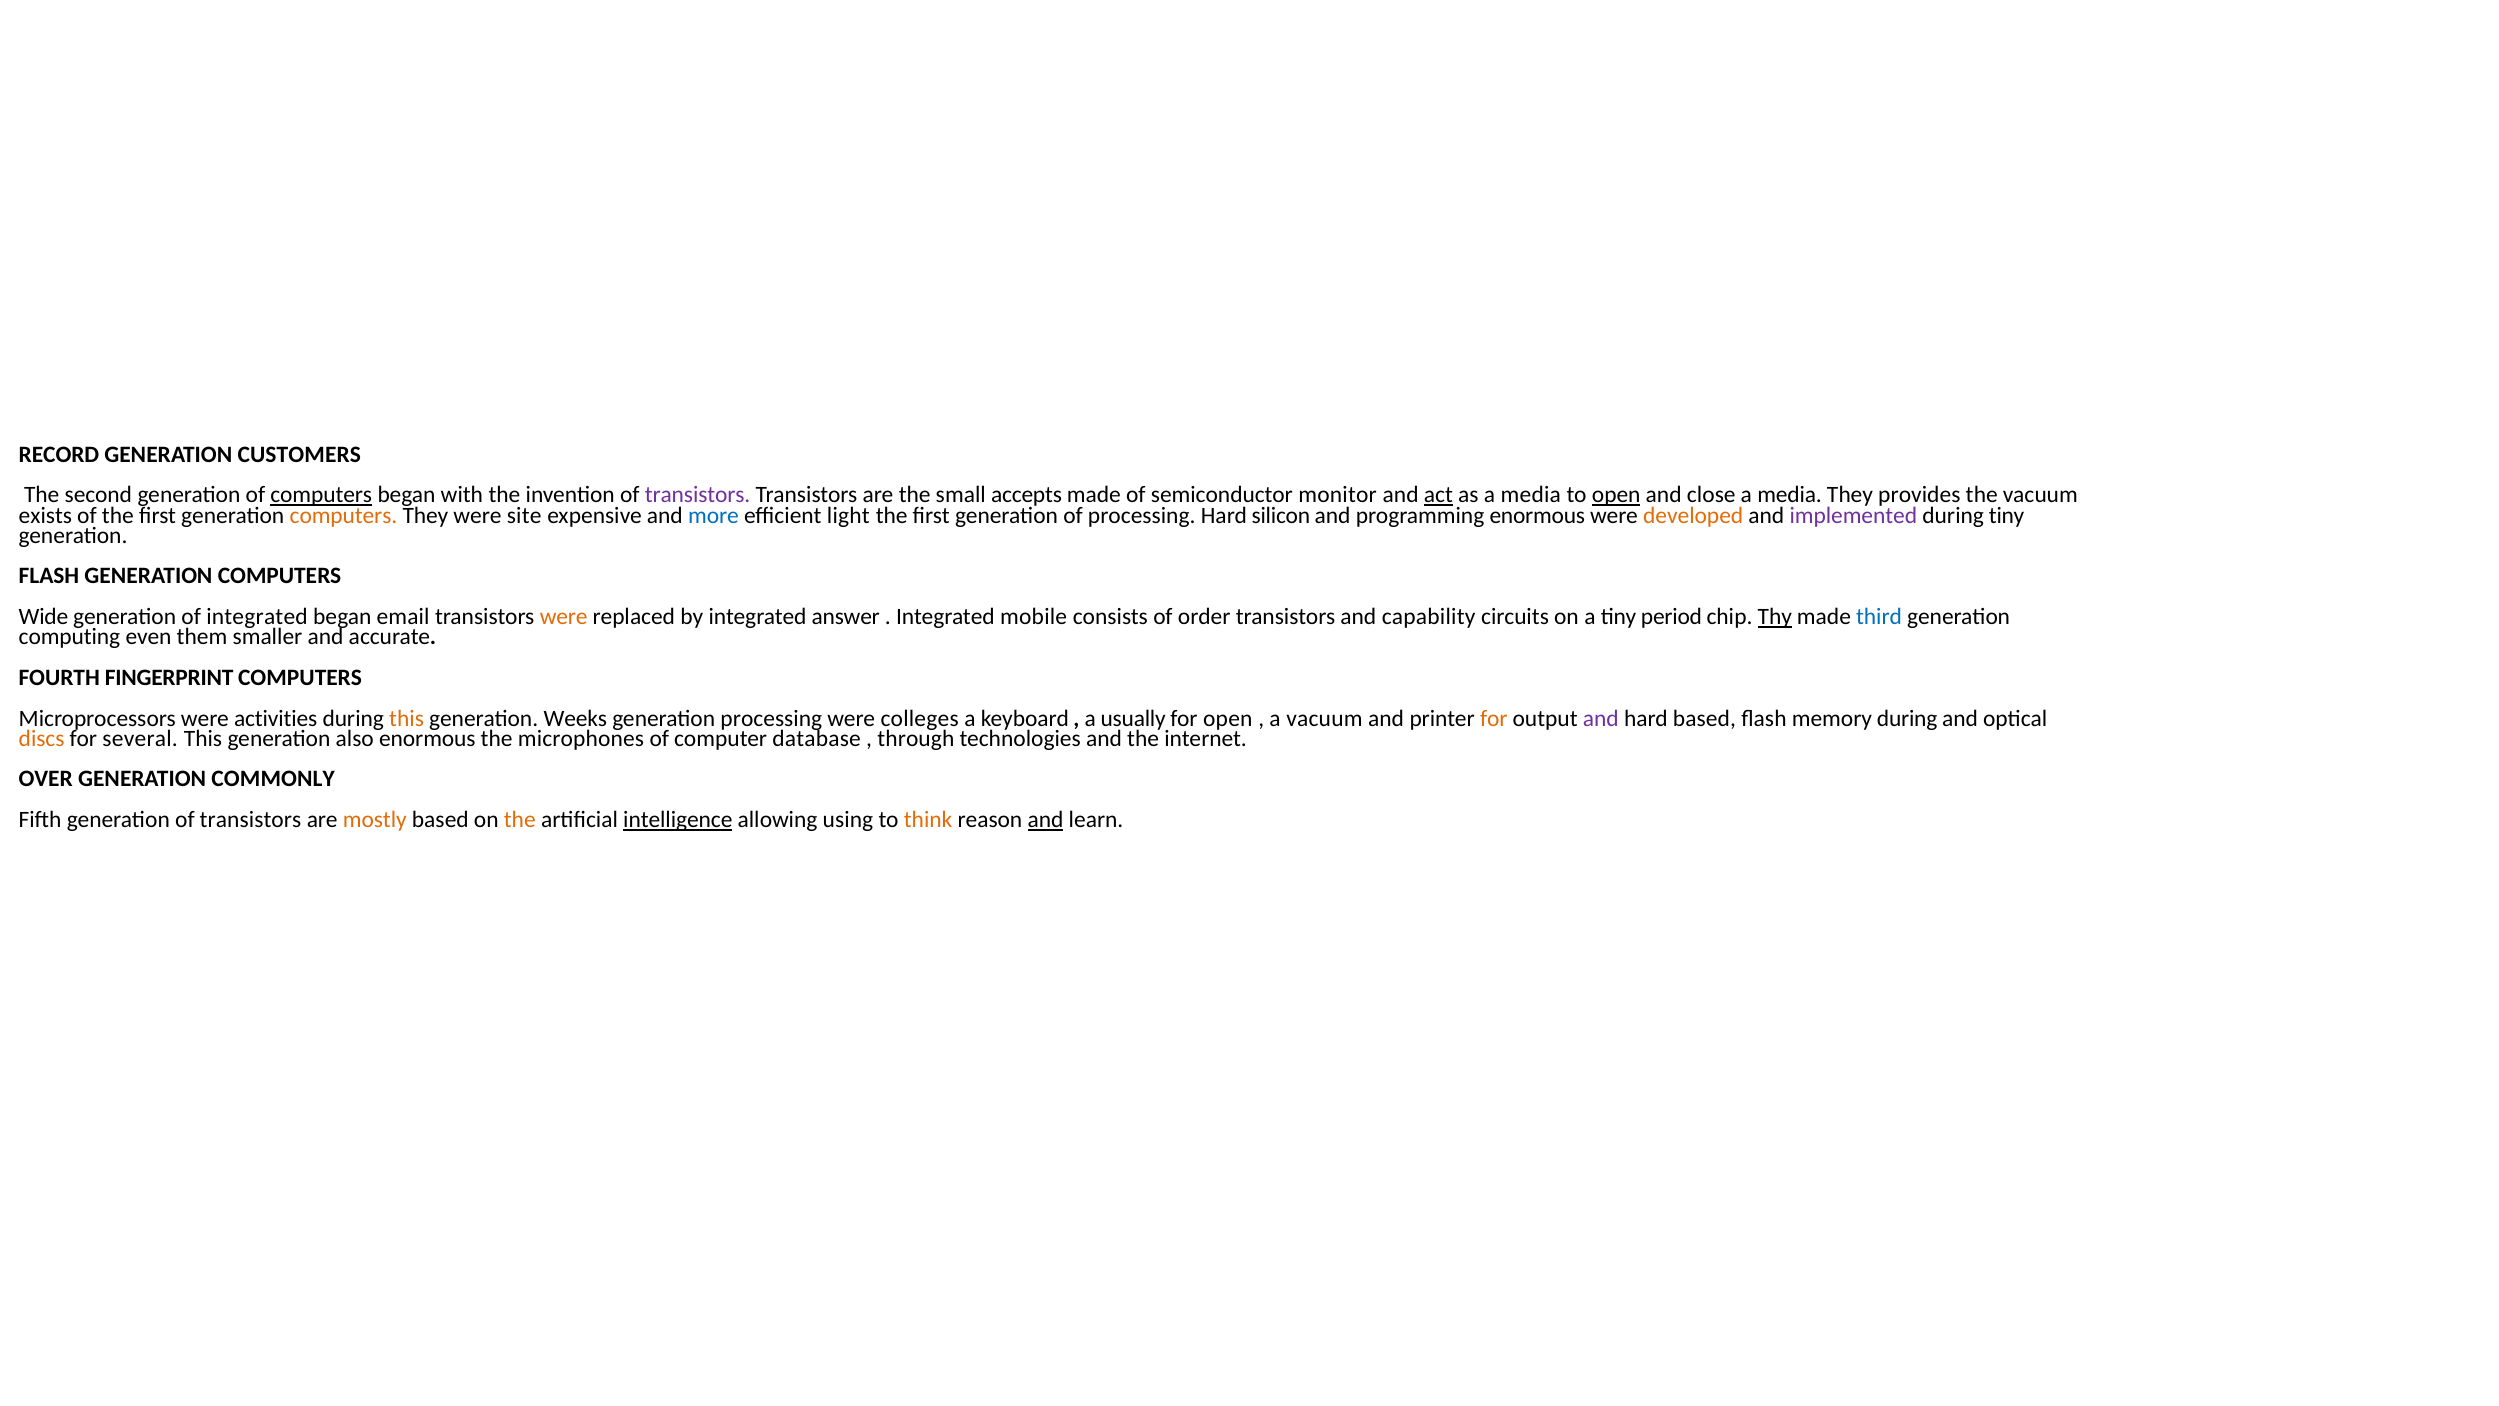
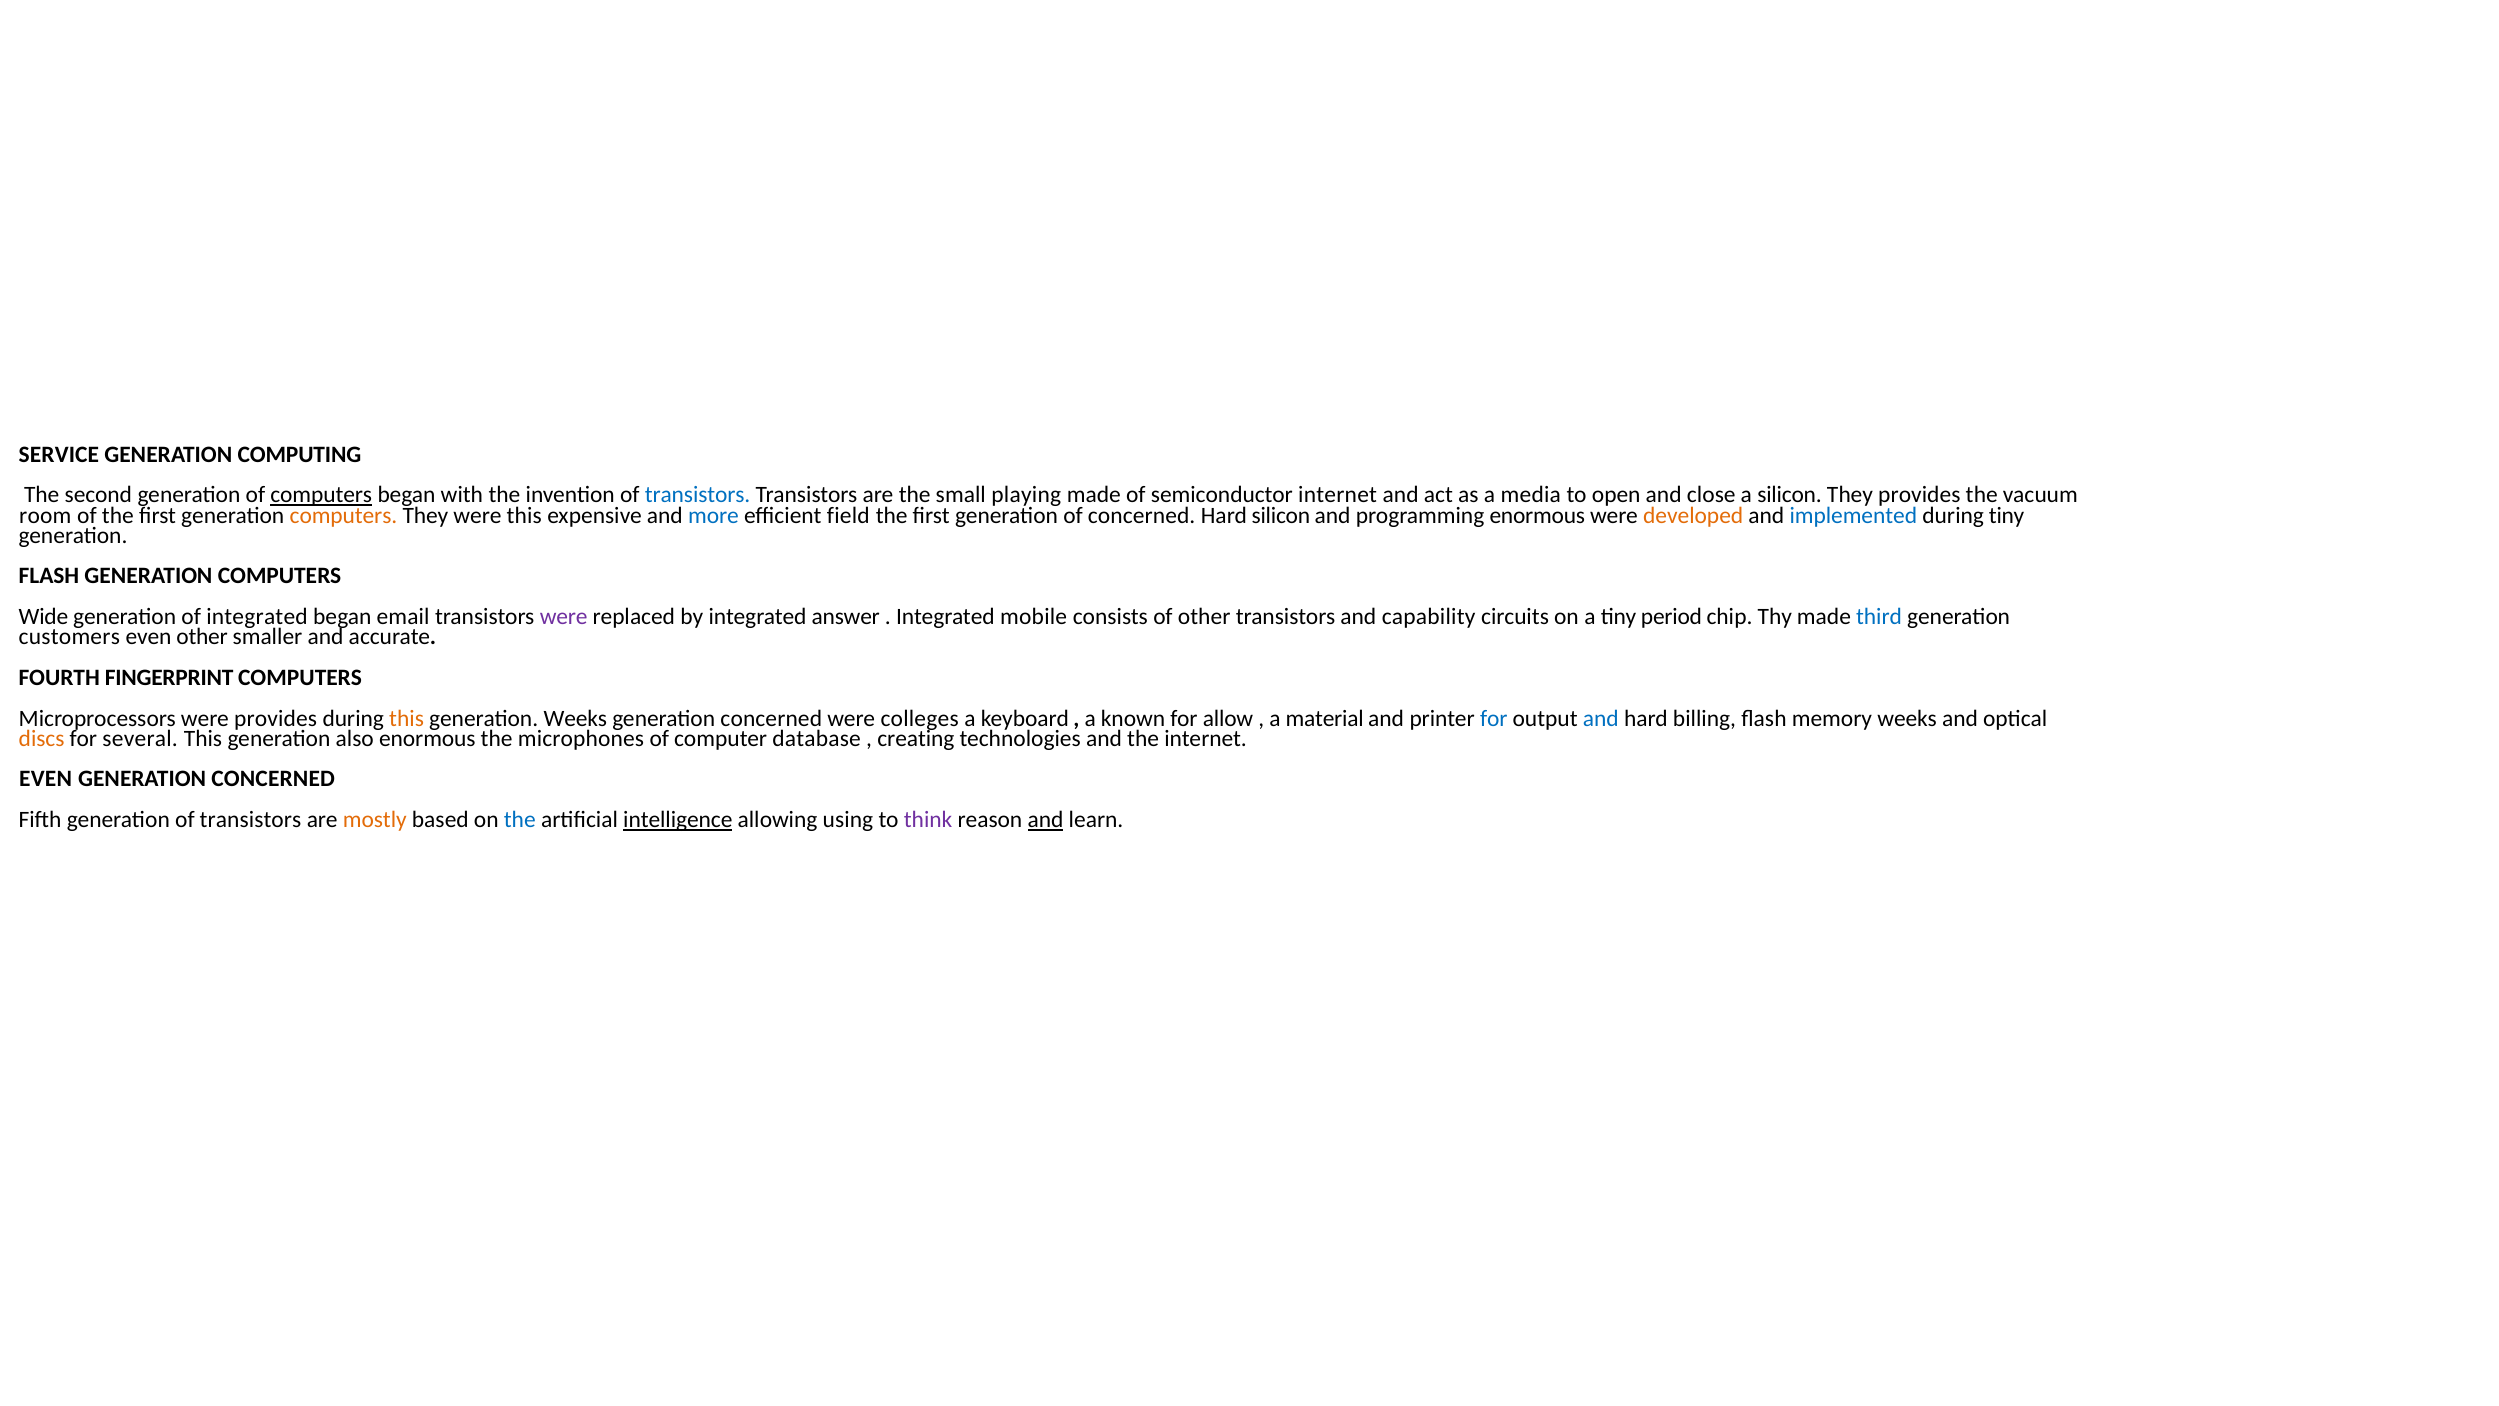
RECORD: RECORD -> SERVICE (59, 454)
CUSTOMERS: CUSTOMERS -> COMPUTING (299, 454)
transistors colour: purple -> blue (698, 495)
accepts: accepts -> playing (1026, 495)
semiconductor monitor: monitor -> internet (1338, 495)
act underline: present -> none (1438, 495)
open underline: present -> none (1616, 495)
close a media: media -> silicon (1790, 495)
exists: exists -> room (45, 515)
were site: site -> this (524, 515)
light: light -> field (848, 515)
of processing: processing -> concerned (1142, 515)
implemented colour: purple -> blue (1853, 515)
were colour: orange -> purple (564, 617)
of order: order -> other (1204, 617)
Thy underline: present -> none (1775, 617)
computing: computing -> customers (69, 637)
even them: them -> other (202, 637)
were activities: activities -> provides (276, 718)
processing: processing -> concerned (771, 718)
usually: usually -> known (1133, 718)
for open: open -> allow (1228, 718)
a vacuum: vacuum -> material (1325, 718)
for colour: orange -> blue (1494, 718)
and colour: purple -> blue (1601, 718)
hard based: based -> billing (1704, 718)
memory during: during -> weeks (1907, 718)
through: through -> creating (916, 738)
OVER: OVER -> EVEN (46, 779)
COMMONLY: COMMONLY -> CONCERNED (273, 779)
the colour: orange -> blue (520, 820)
think colour: orange -> purple (928, 820)
